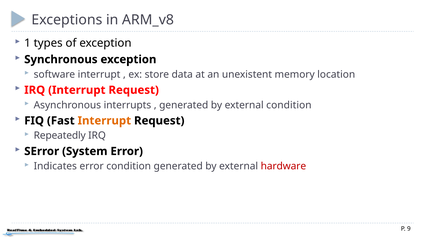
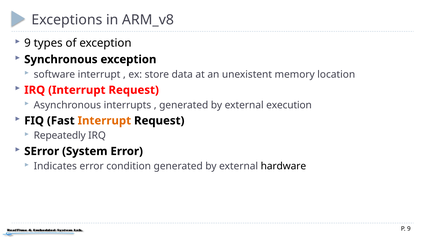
1: 1 -> 9 (27, 43)
external condition: condition -> execution (289, 105)
hardware colour: red -> black (283, 167)
